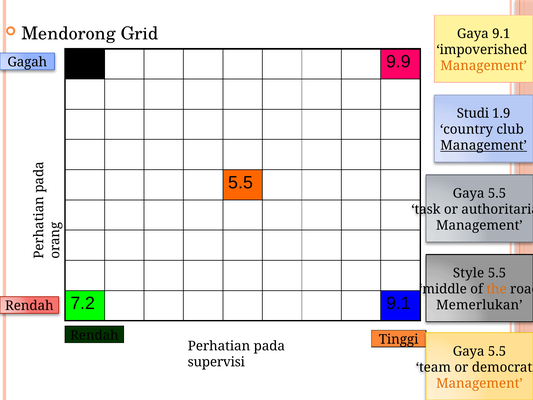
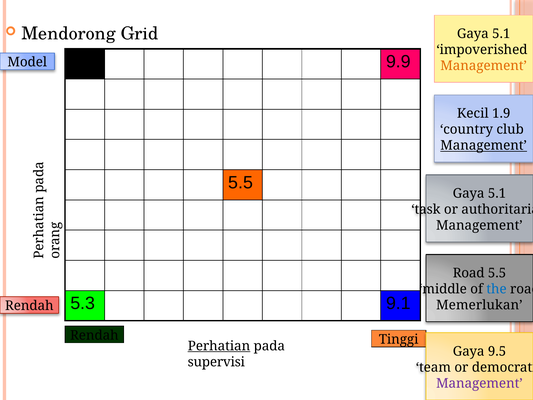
9.1: 9.1 -> 5.1 (501, 34)
Gagah: Gagah -> Model (27, 62)
Studi: Studi -> Kecil (473, 113)
5.5: 5.5 -> 5.1 (497, 193)
Style: Style -> Road (469, 273)
the colour: orange -> blue (496, 289)
7.2: 7.2 -> 5.3 (83, 303)
Perhatian underline: none -> present (219, 346)
5.5: 5.5 -> 9.5 (497, 351)
Management colour: orange -> purple (479, 383)
